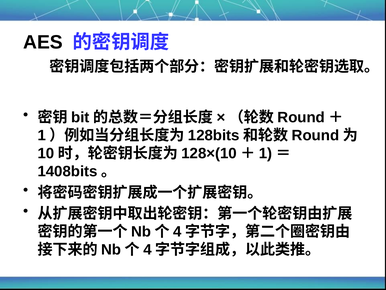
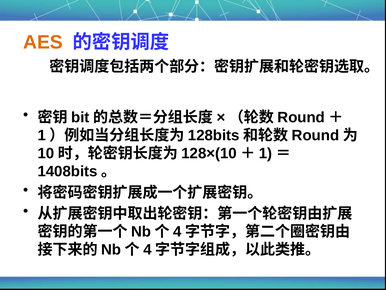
AES colour: black -> orange (43, 42)
